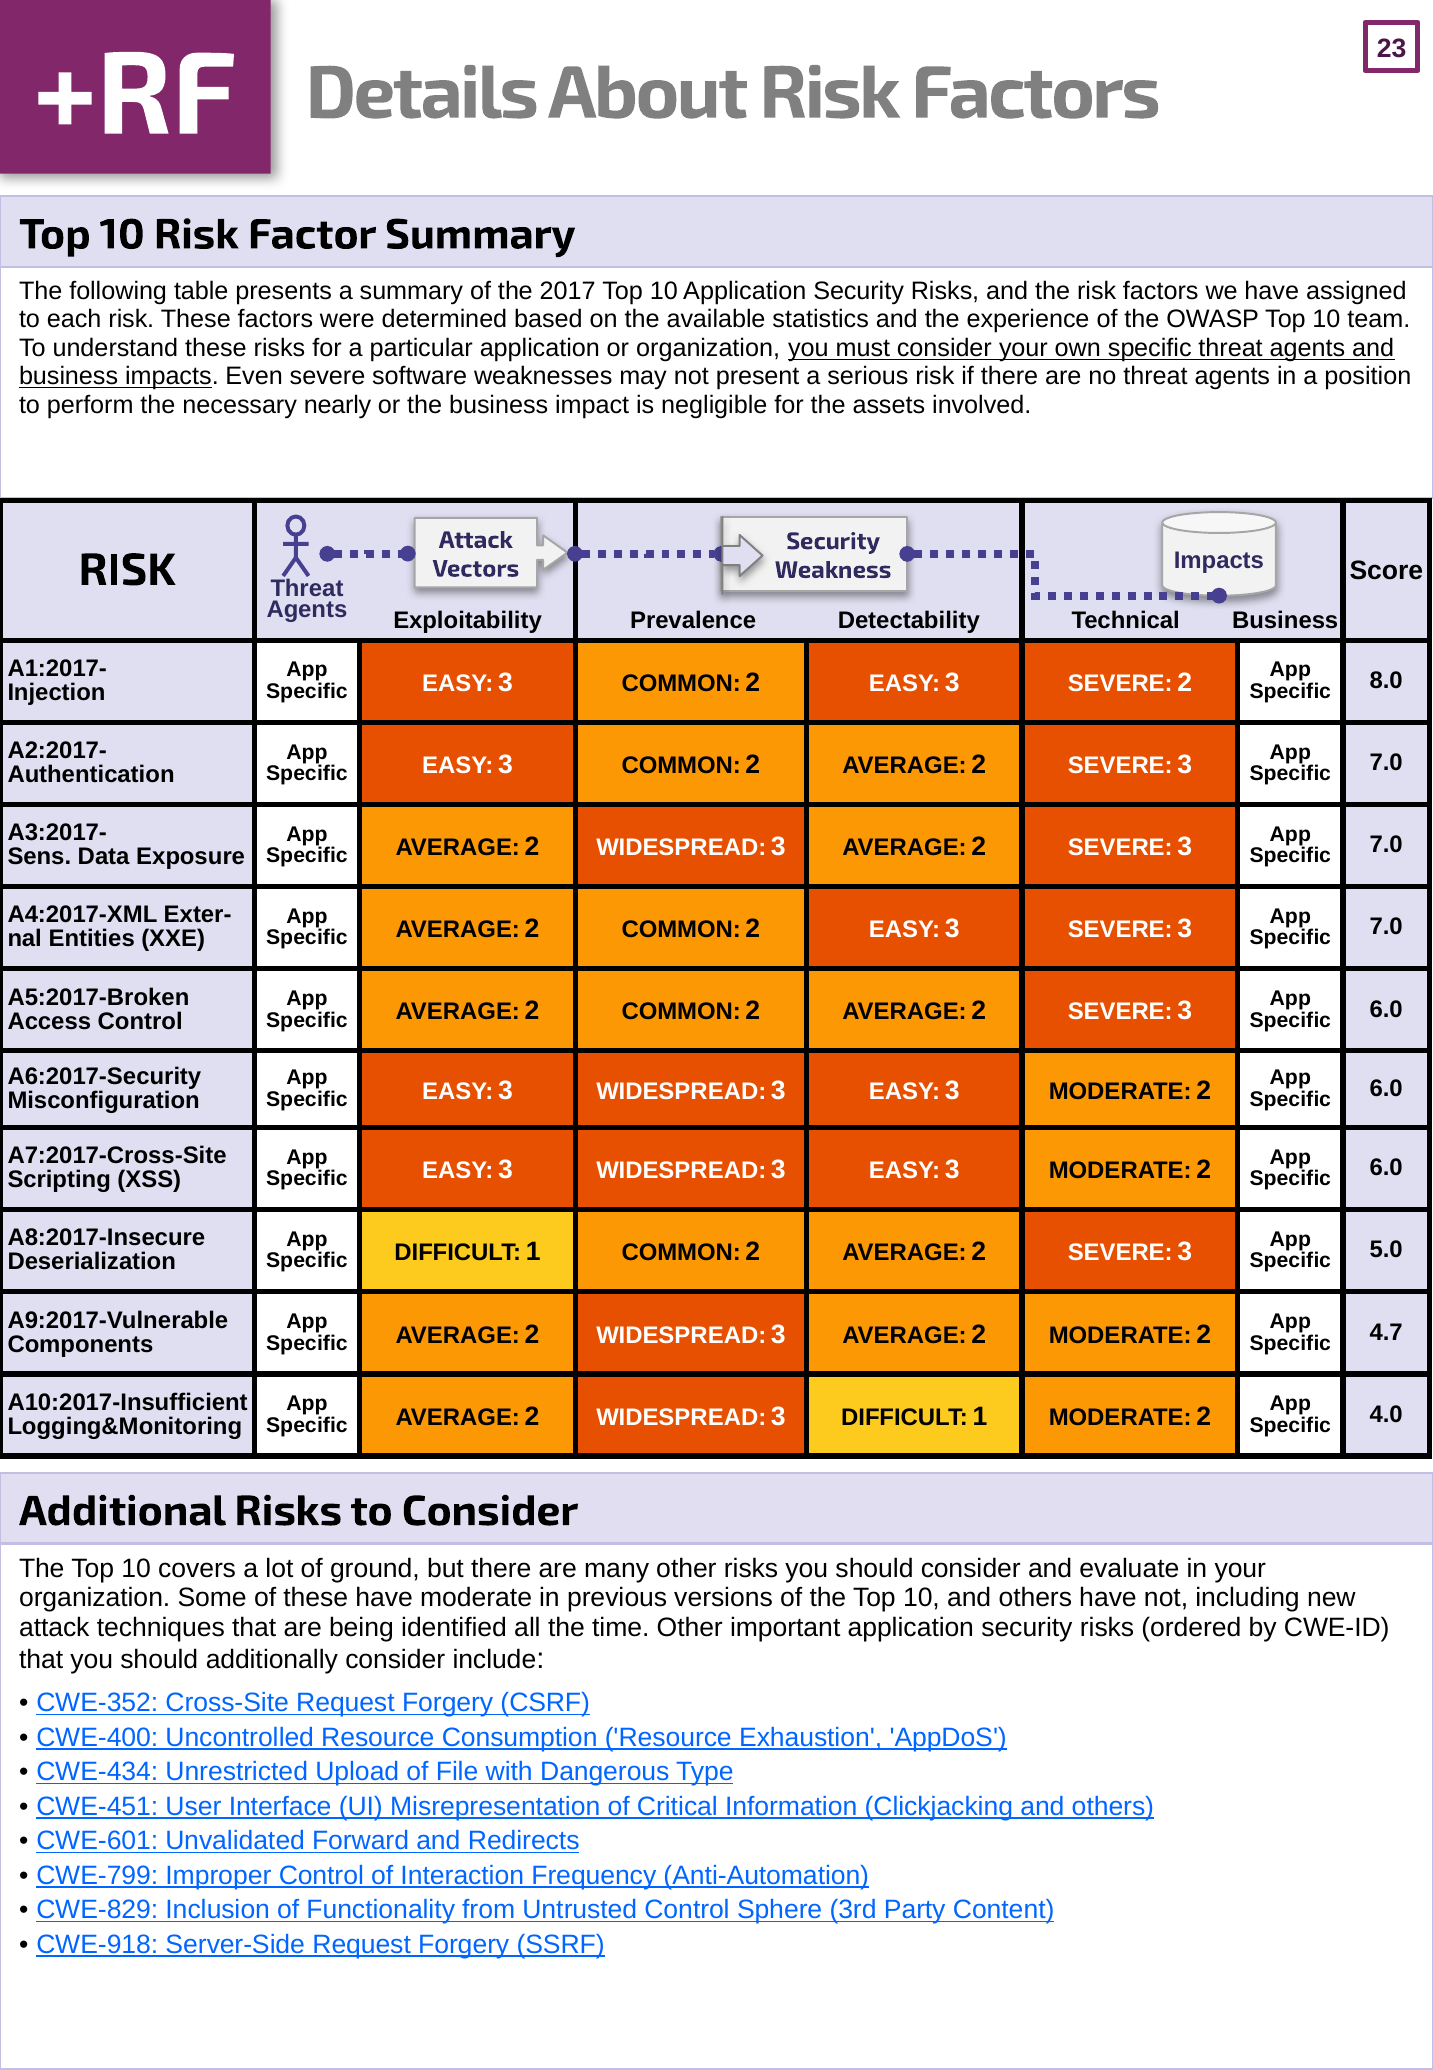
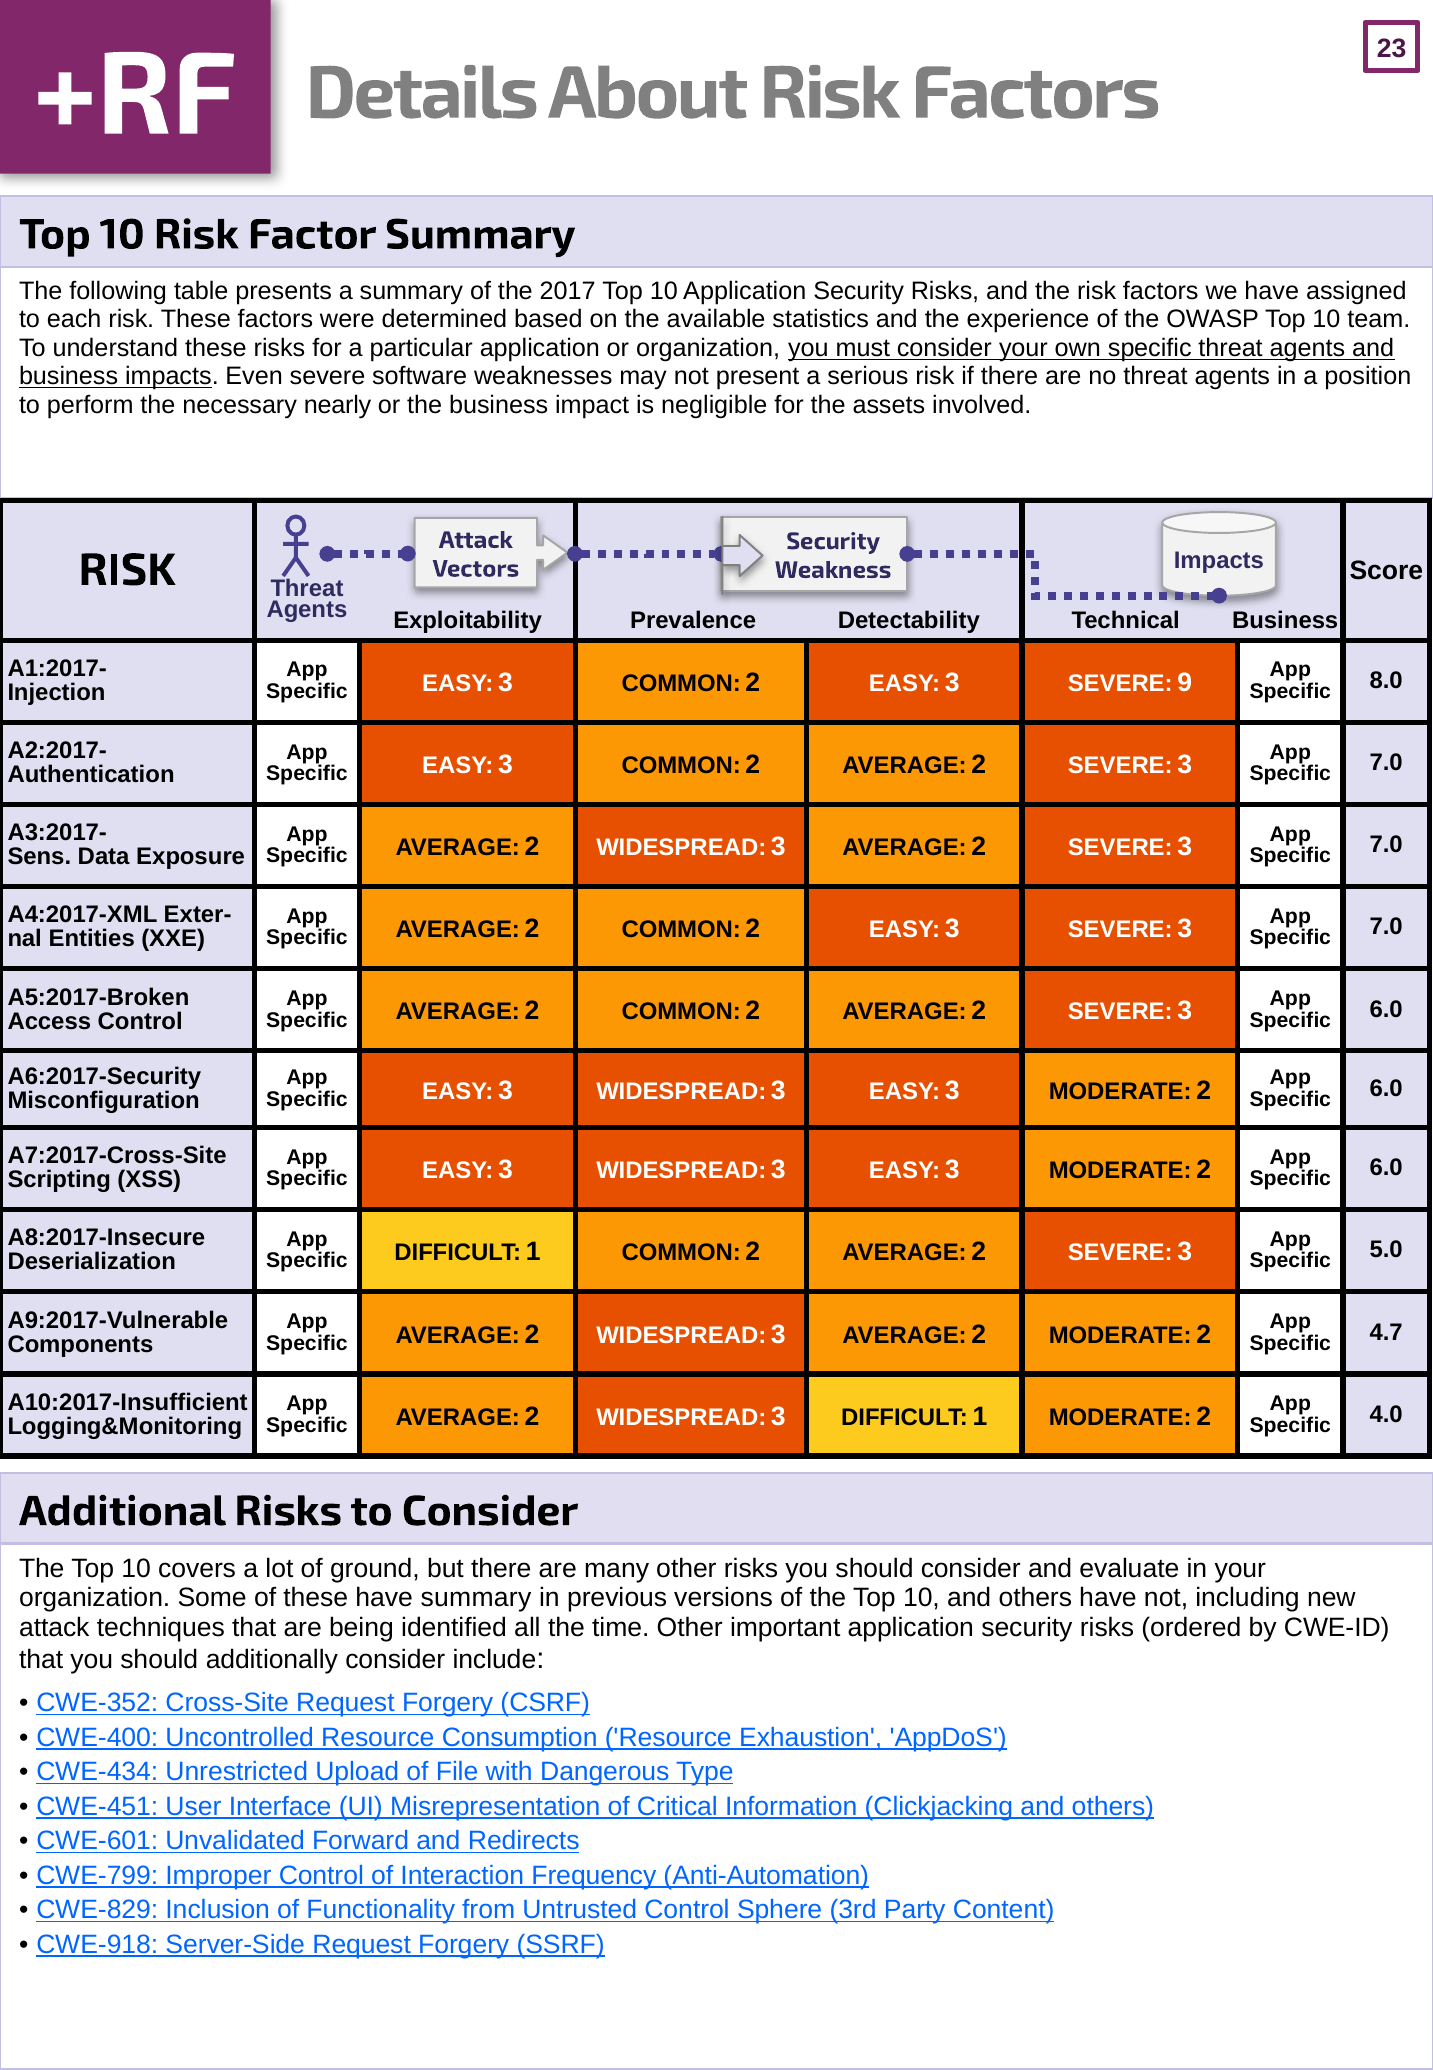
SEVERE 2: 2 -> 9 (1185, 683)
have moderate: moderate -> summary (476, 1598)
